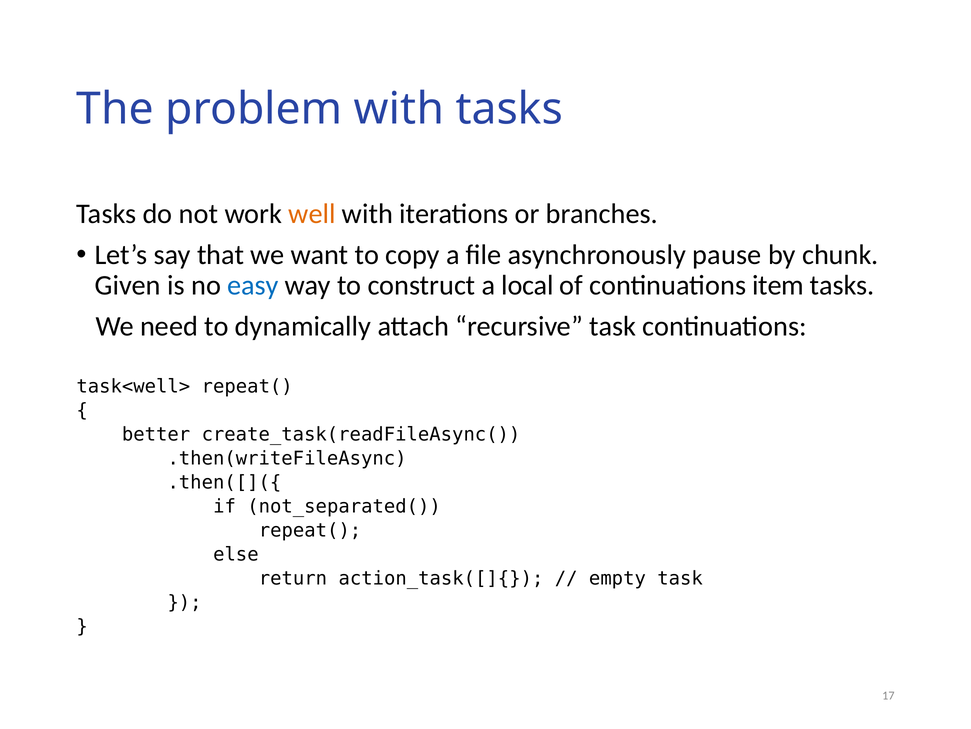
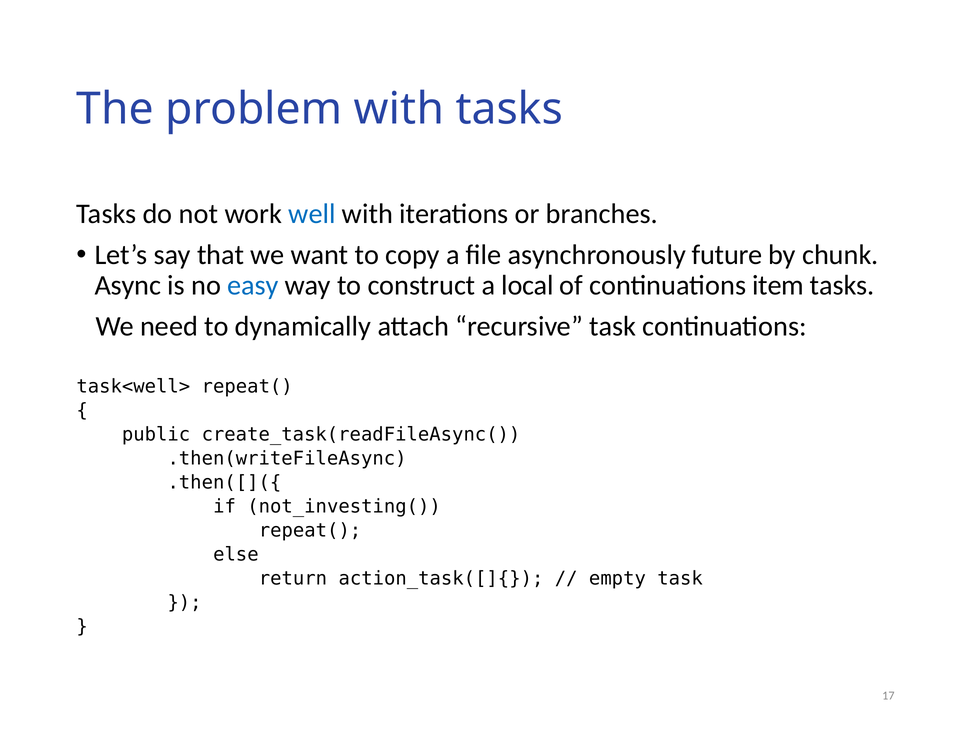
well colour: orange -> blue (312, 214)
pause: pause -> future (727, 255)
Given: Given -> Async (128, 285)
better: better -> public (156, 434)
not_separated(: not_separated( -> not_investing( (344, 506)
